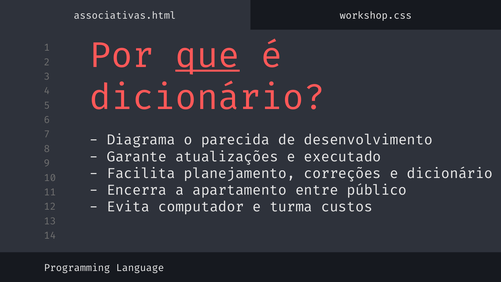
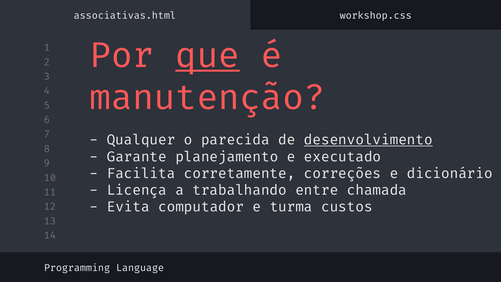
dicionário: dicionário -> manutenção (207, 97)
Diagrama: Diagrama -> Qualquer (141, 140)
desenvolvimento underline: none -> present (368, 140)
atualizações: atualizações -> planejamento (227, 157)
planejamento: planejamento -> corretamente (240, 173)
Encerra: Encerra -> Licença (137, 190)
apartamento: apartamento -> trabalhando (240, 190)
público: público -> chamada (377, 190)
